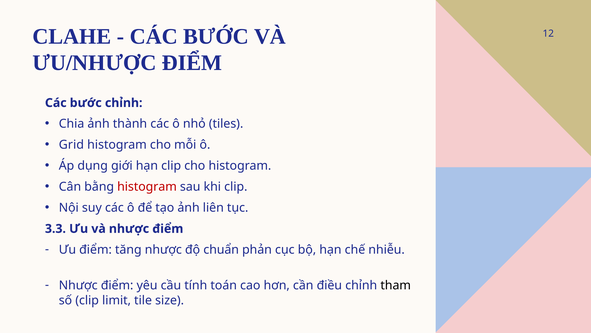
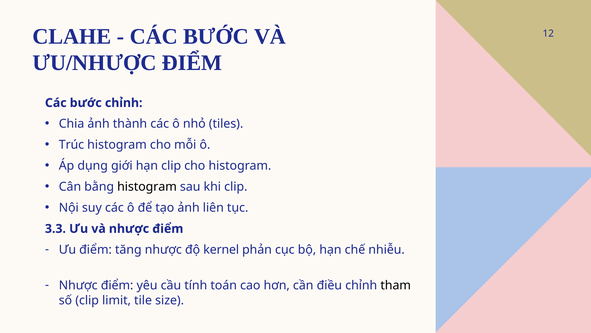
Grid: Grid -> Trúc (71, 145)
histogram colour: red -> black (147, 186)
chuẩn: chuẩn -> kernel (221, 249)
